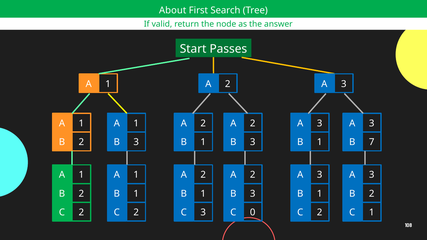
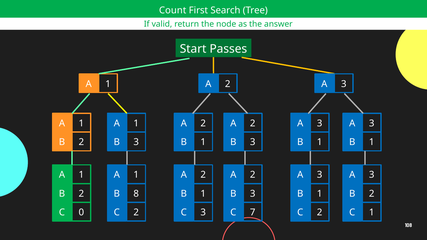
About: About -> Count (173, 10)
1 B 7: 7 -> 1 (372, 142)
B 2 B 1: 1 -> 8 (136, 194)
2: 2 -> 0 (81, 213)
0: 0 -> 7 (253, 213)
